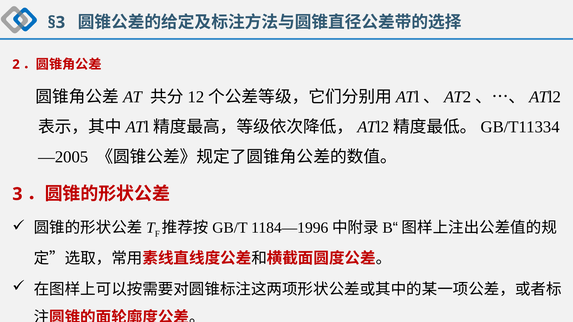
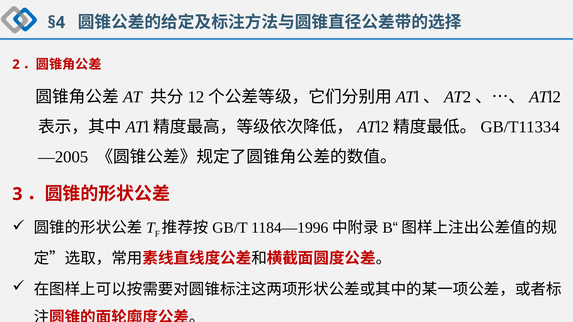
§3: §3 -> §4 (56, 22)
